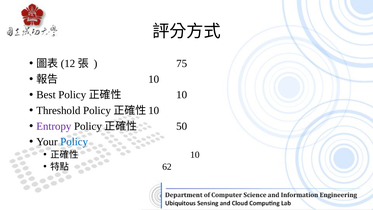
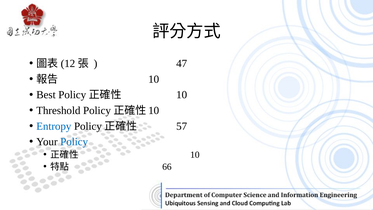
75: 75 -> 47 (182, 64)
Entropy colour: purple -> blue (54, 126)
50: 50 -> 57 (182, 126)
62: 62 -> 66 (167, 167)
